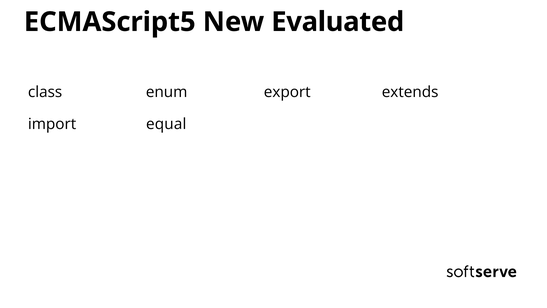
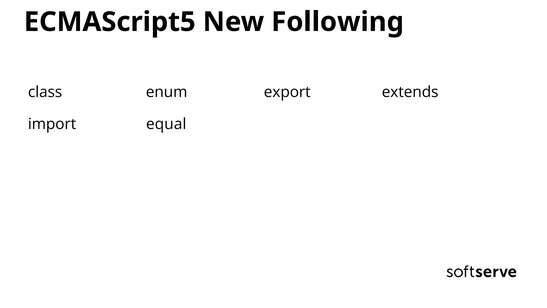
Evaluated: Evaluated -> Following (338, 22)
